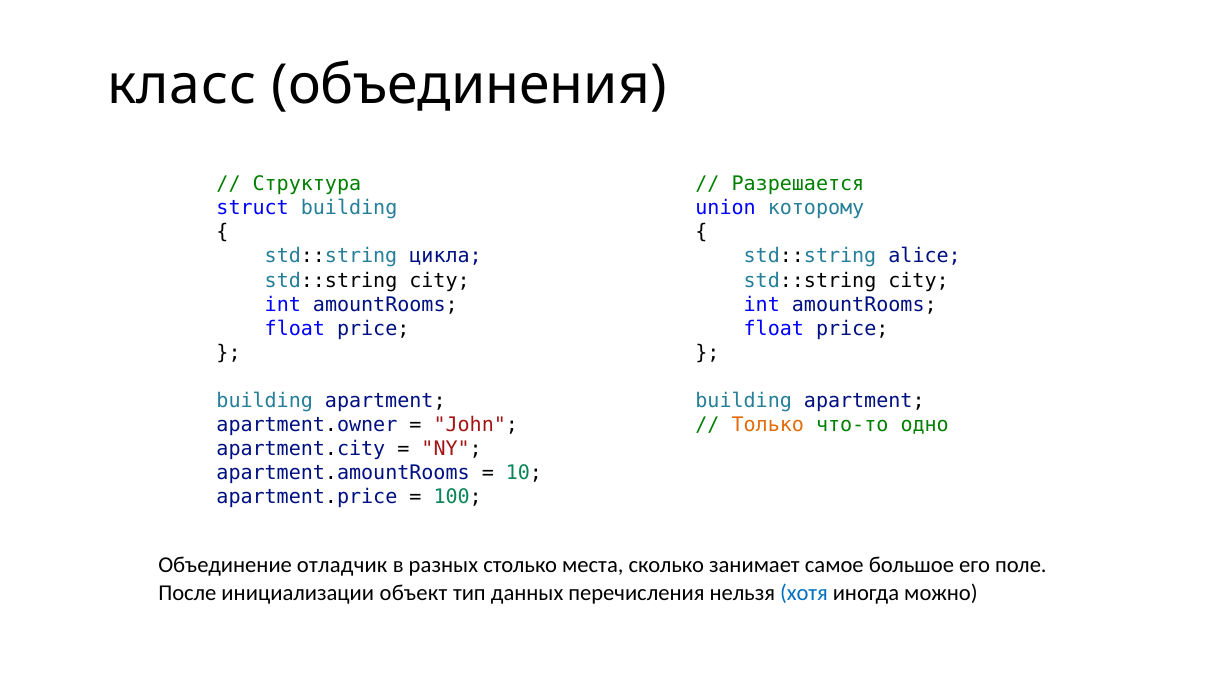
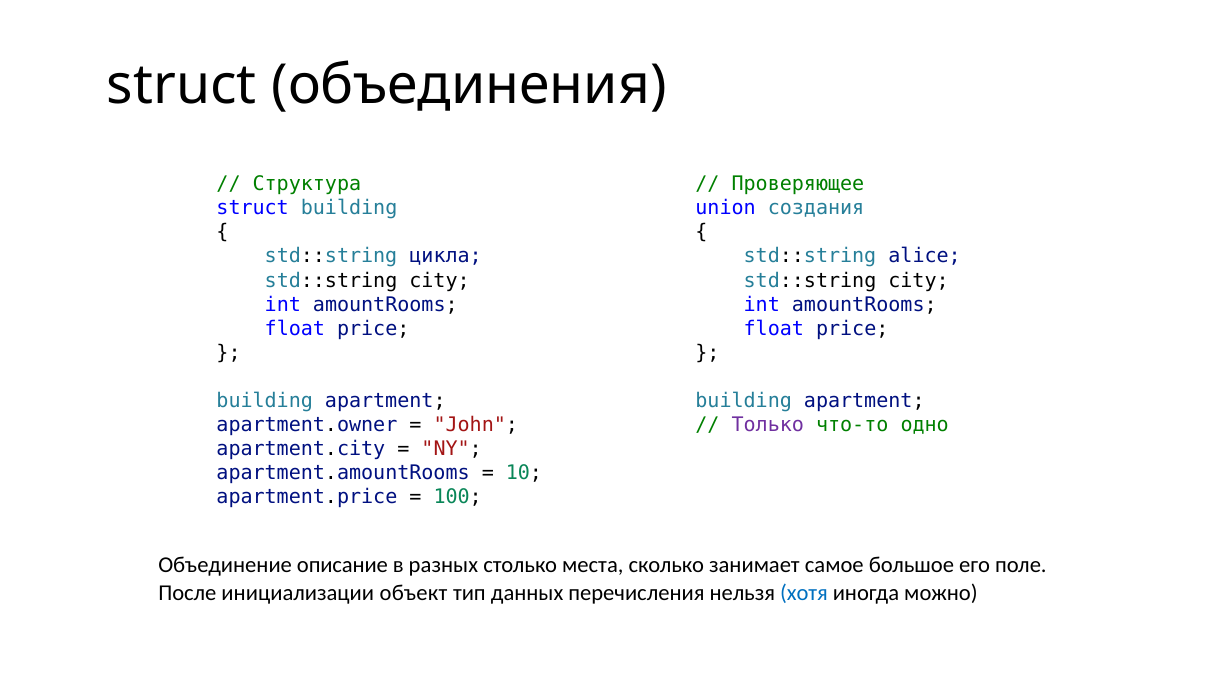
класс: класс -> struct (182, 85)
Разрешается: Разрешается -> Проверяющее (798, 184)
которому: которому -> создания (816, 208)
Только colour: orange -> purple (768, 425)
отладчик: отладчик -> описание (342, 566)
